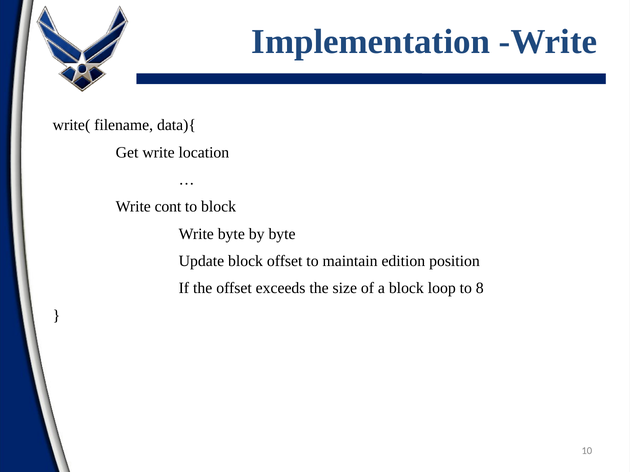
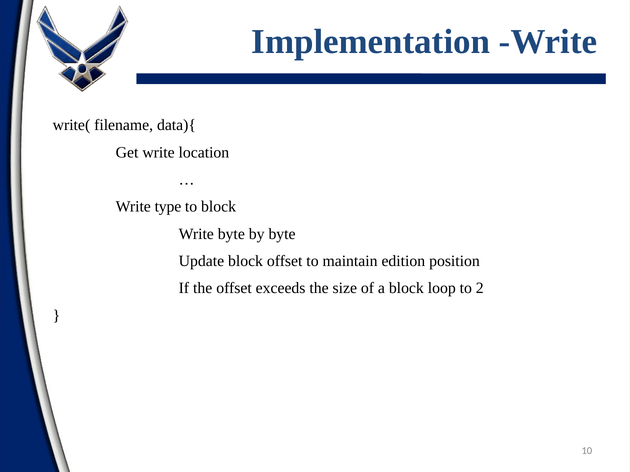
cont: cont -> type (168, 207)
8: 8 -> 2 (480, 289)
